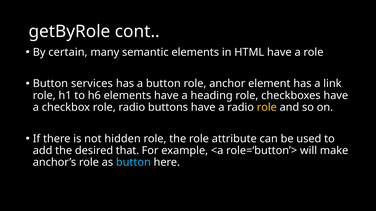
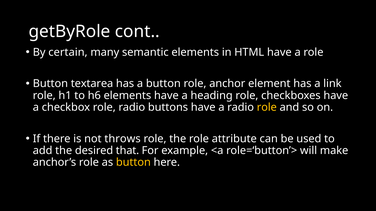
services: services -> textarea (92, 84)
hidden: hidden -> throws (123, 139)
button colour: light blue -> yellow (133, 163)
